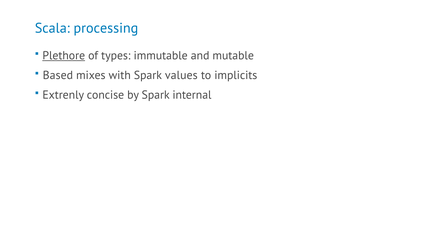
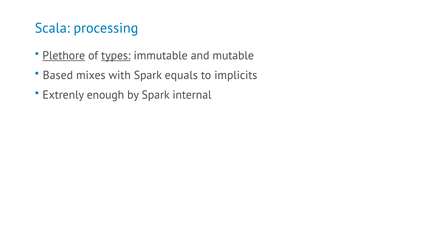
types underline: none -> present (116, 56)
values: values -> equals (181, 75)
concise: concise -> enough (105, 95)
